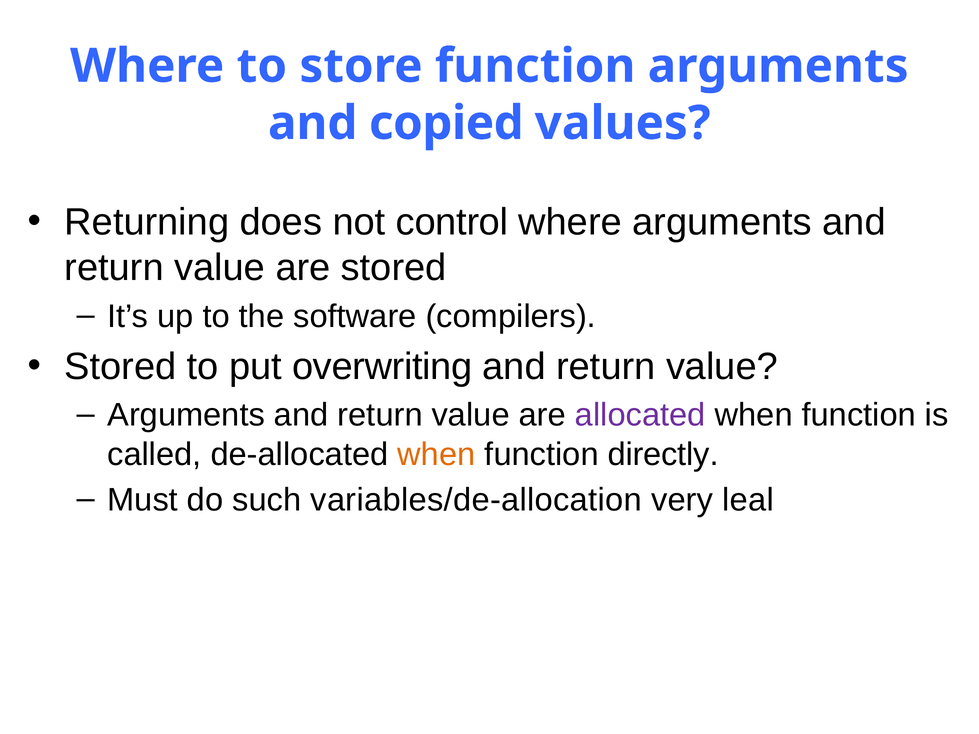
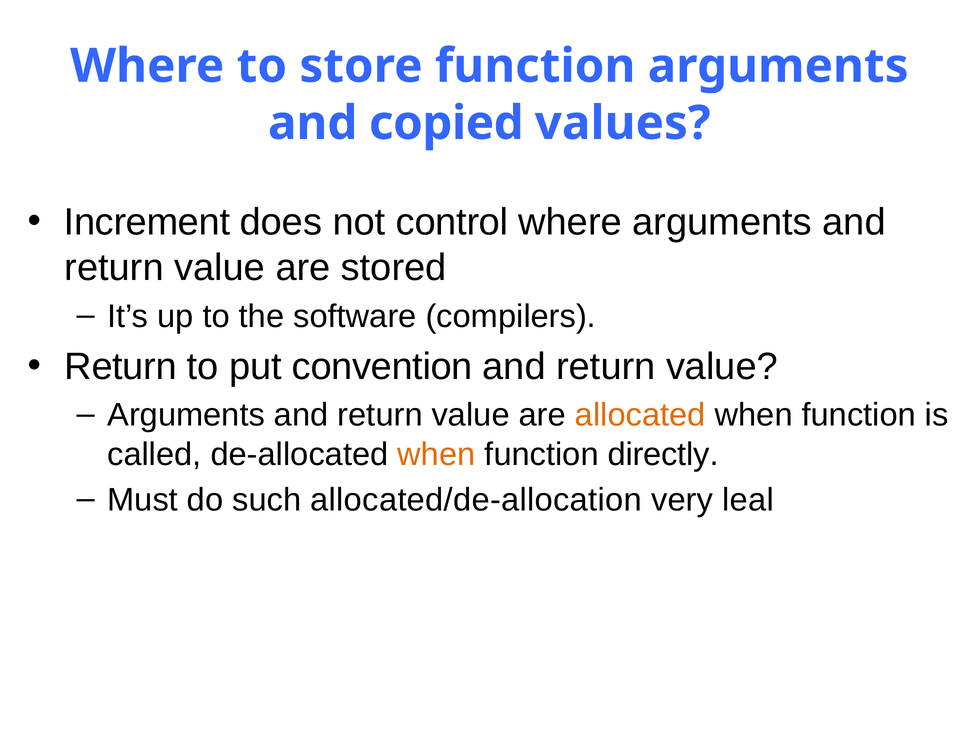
Returning: Returning -> Increment (147, 222)
Stored: Stored -> Return (121, 367)
overwriting: overwriting -> convention (382, 367)
allocated colour: purple -> orange (640, 415)
variables/de-allocation: variables/de-allocation -> allocated/de-allocation (476, 500)
